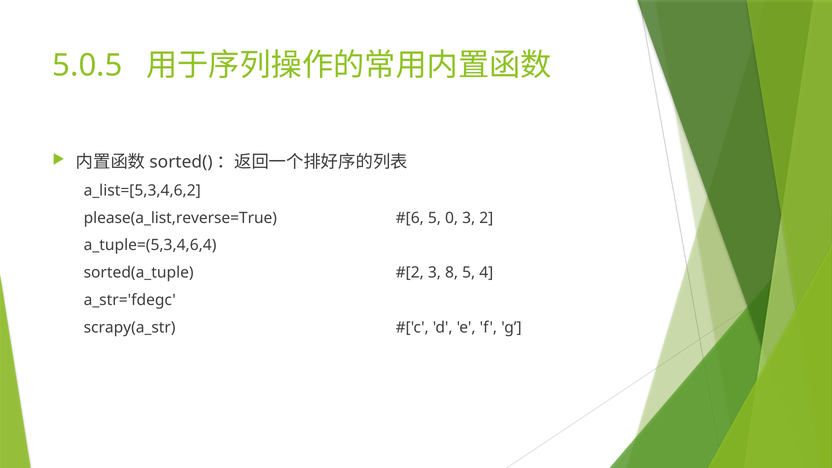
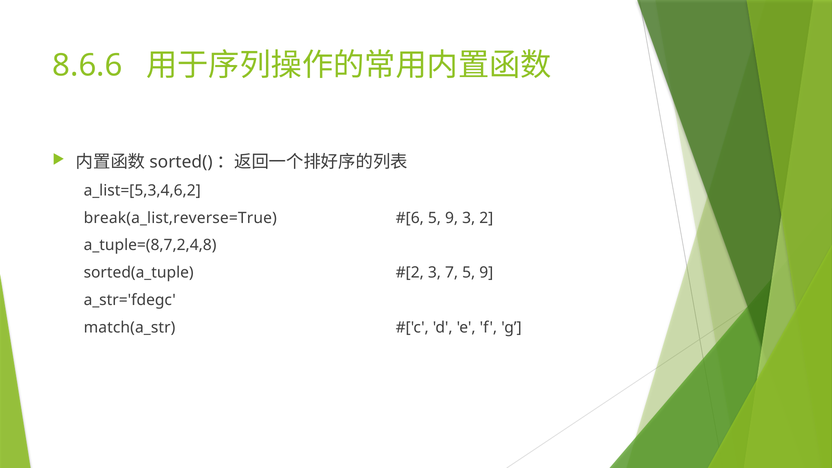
5.0.5: 5.0.5 -> 8.6.6 (88, 66)
please(a_list,reverse=True: please(a_list,reverse=True -> break(a_list,reverse=True (180, 218)
0: 0 -> 9 (452, 218)
a_tuple=(5,3,4,6,4: a_tuple=(5,3,4,6,4 -> a_tuple=(8,7,2,4,8 (150, 245)
8: 8 -> 7 (452, 273)
4: 4 -> 9 (486, 273)
scrapy(a_str: scrapy(a_str -> match(a_str (130, 327)
